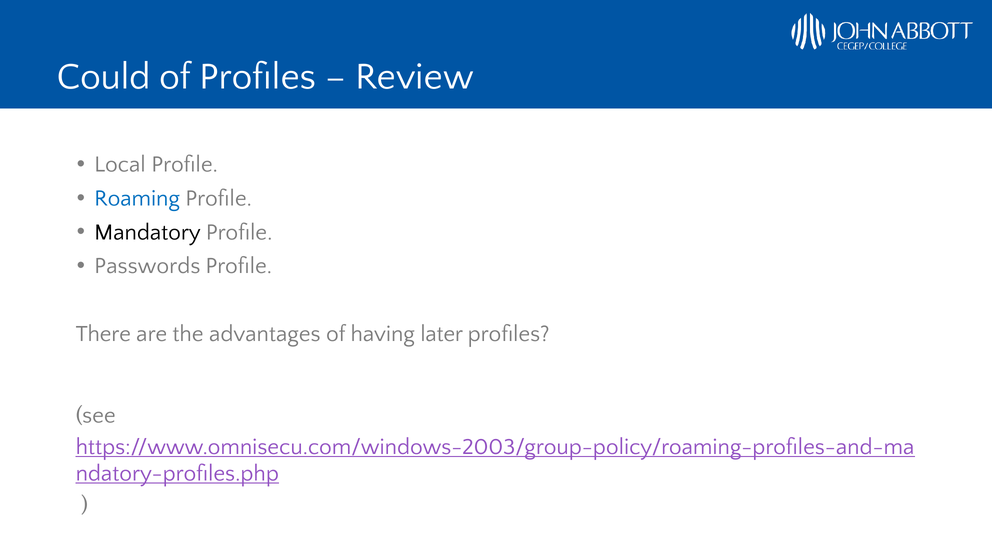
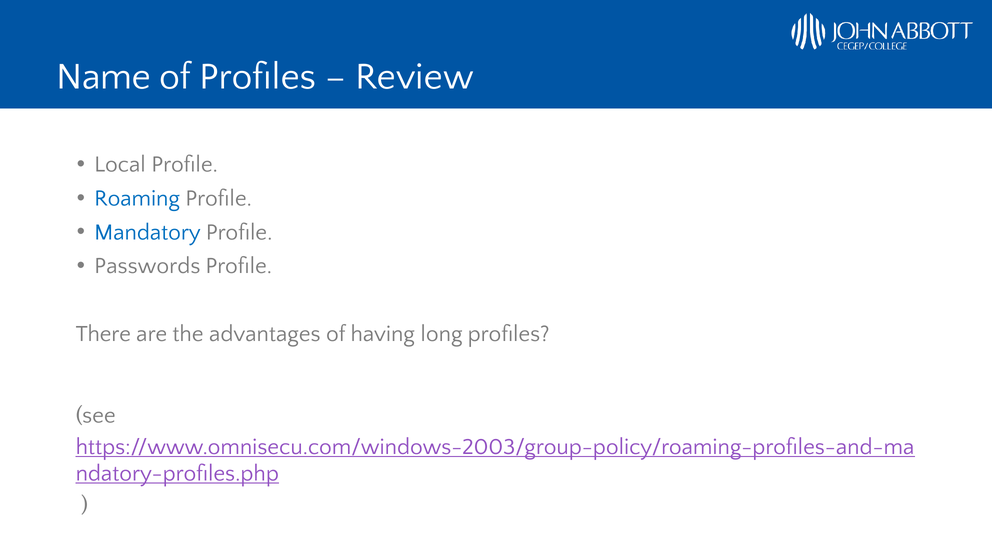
Could: Could -> Name (104, 76)
Mandatory colour: black -> blue (147, 232)
later: later -> long (442, 334)
